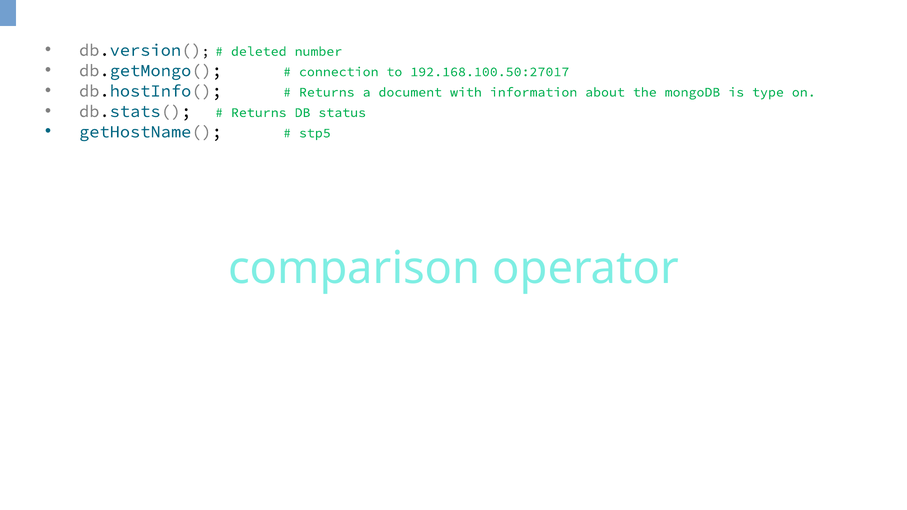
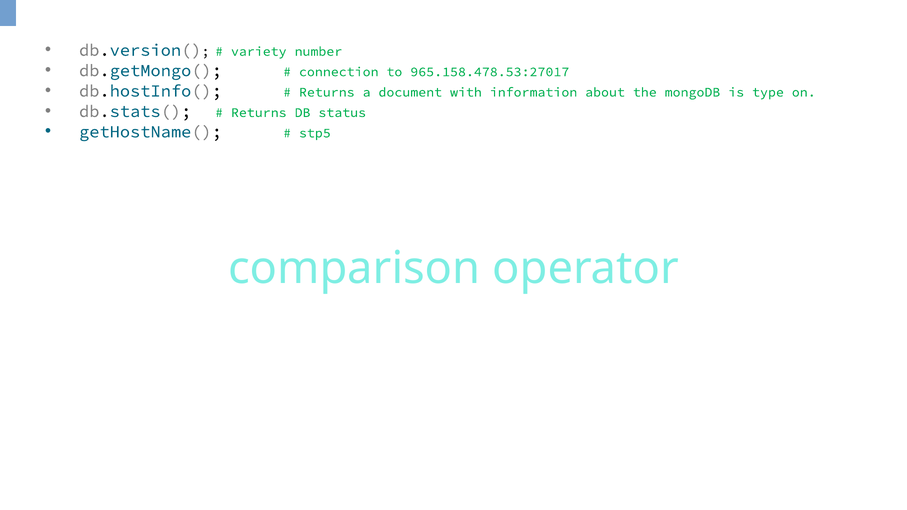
deleted: deleted -> variety (259, 51)
192.168.100.50:27017: 192.168.100.50:27017 -> 965.158.478.53:27017 (490, 72)
